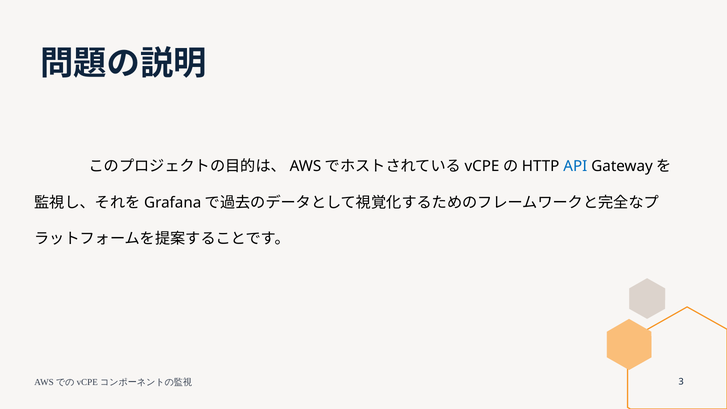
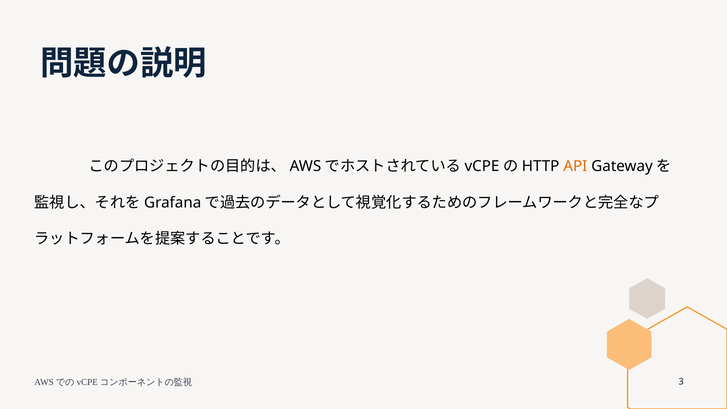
API colour: blue -> orange (575, 166)
